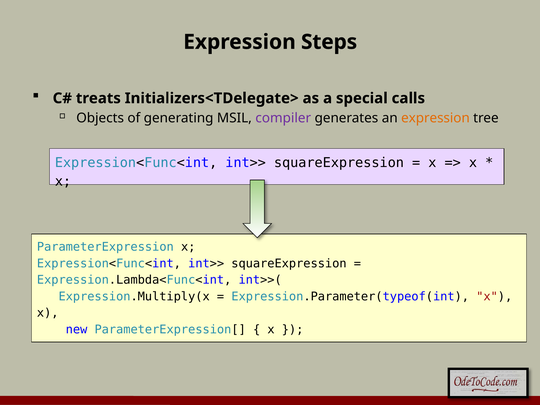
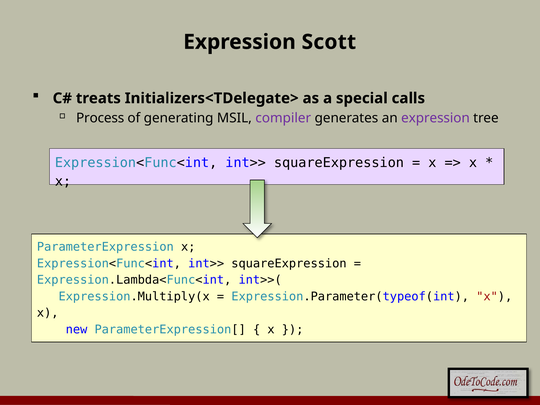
Steps: Steps -> Scott (329, 42)
Objects: Objects -> Process (100, 118)
expression colour: orange -> purple (435, 118)
